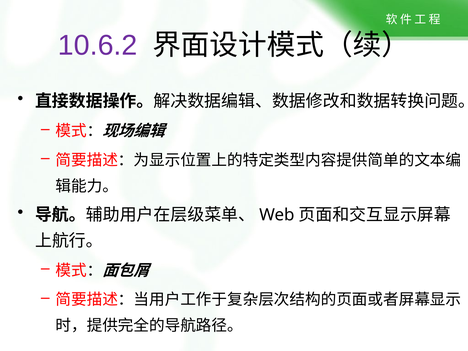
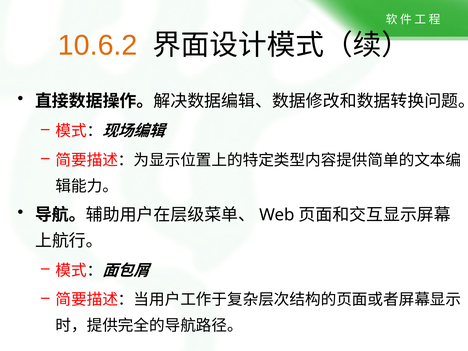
10.6.2 colour: purple -> orange (98, 45)
